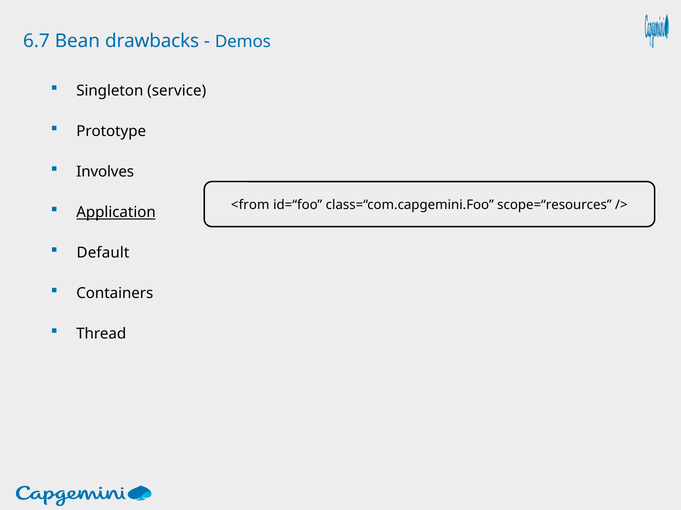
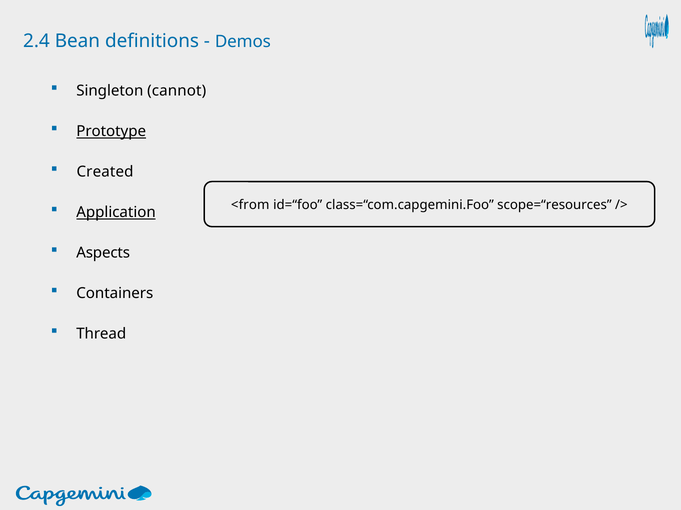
6.7: 6.7 -> 2.4 (36, 41)
drawbacks: drawbacks -> definitions (152, 41)
service: service -> cannot (177, 91)
Prototype underline: none -> present (111, 132)
Involves: Involves -> Created (105, 172)
Default: Default -> Aspects (103, 253)
